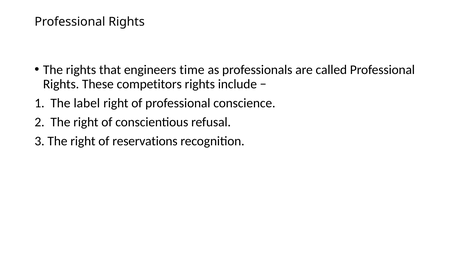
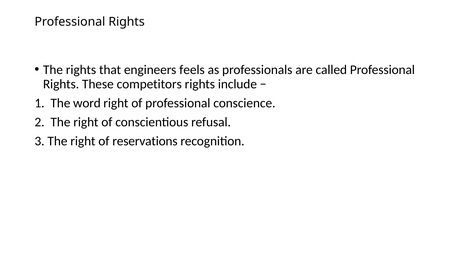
time: time -> feels (192, 70)
label: label -> word (87, 103)
